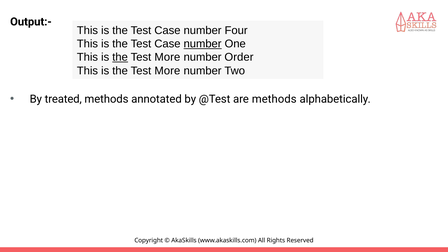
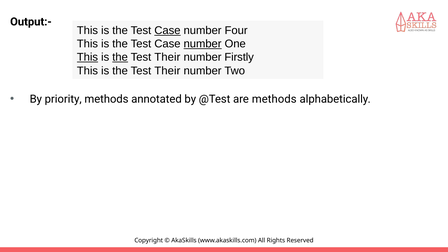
Case underline: none -> present (167, 30)
This underline: none -> present (87, 57)
More: More -> Their (167, 57)
Order: Order -> Firstly (239, 57)
More: More -> Their (167, 71)
treated: treated -> priority (63, 99)
